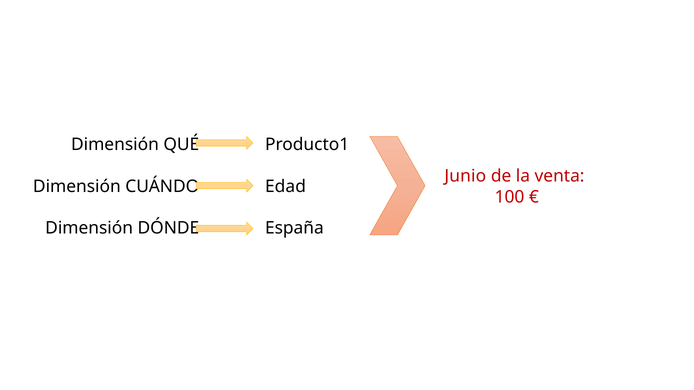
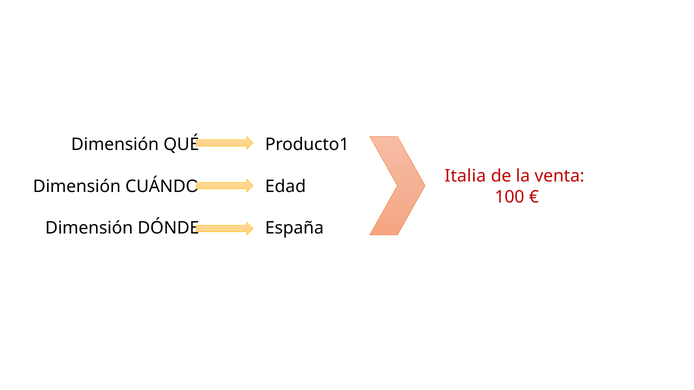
Junio: Junio -> Italia (465, 176)
